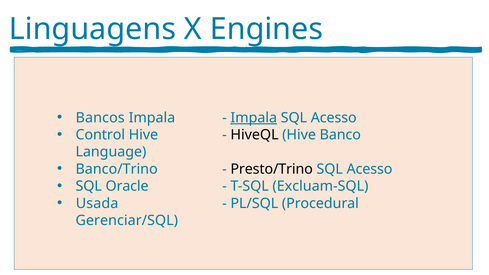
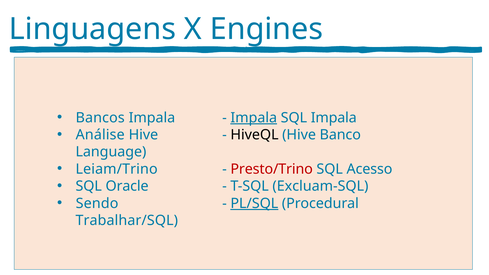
Acesso: Acesso -> Impala (334, 118)
Control: Control -> Análise (100, 135)
Banco/Trino: Banco/Trino -> Leiam/Trino (117, 169)
Presto/Trino colour: black -> red (272, 169)
Usada: Usada -> Sendo (97, 203)
PL/SQL underline: none -> present (254, 203)
Gerenciar/SQL: Gerenciar/SQL -> Trabalhar/SQL (127, 220)
